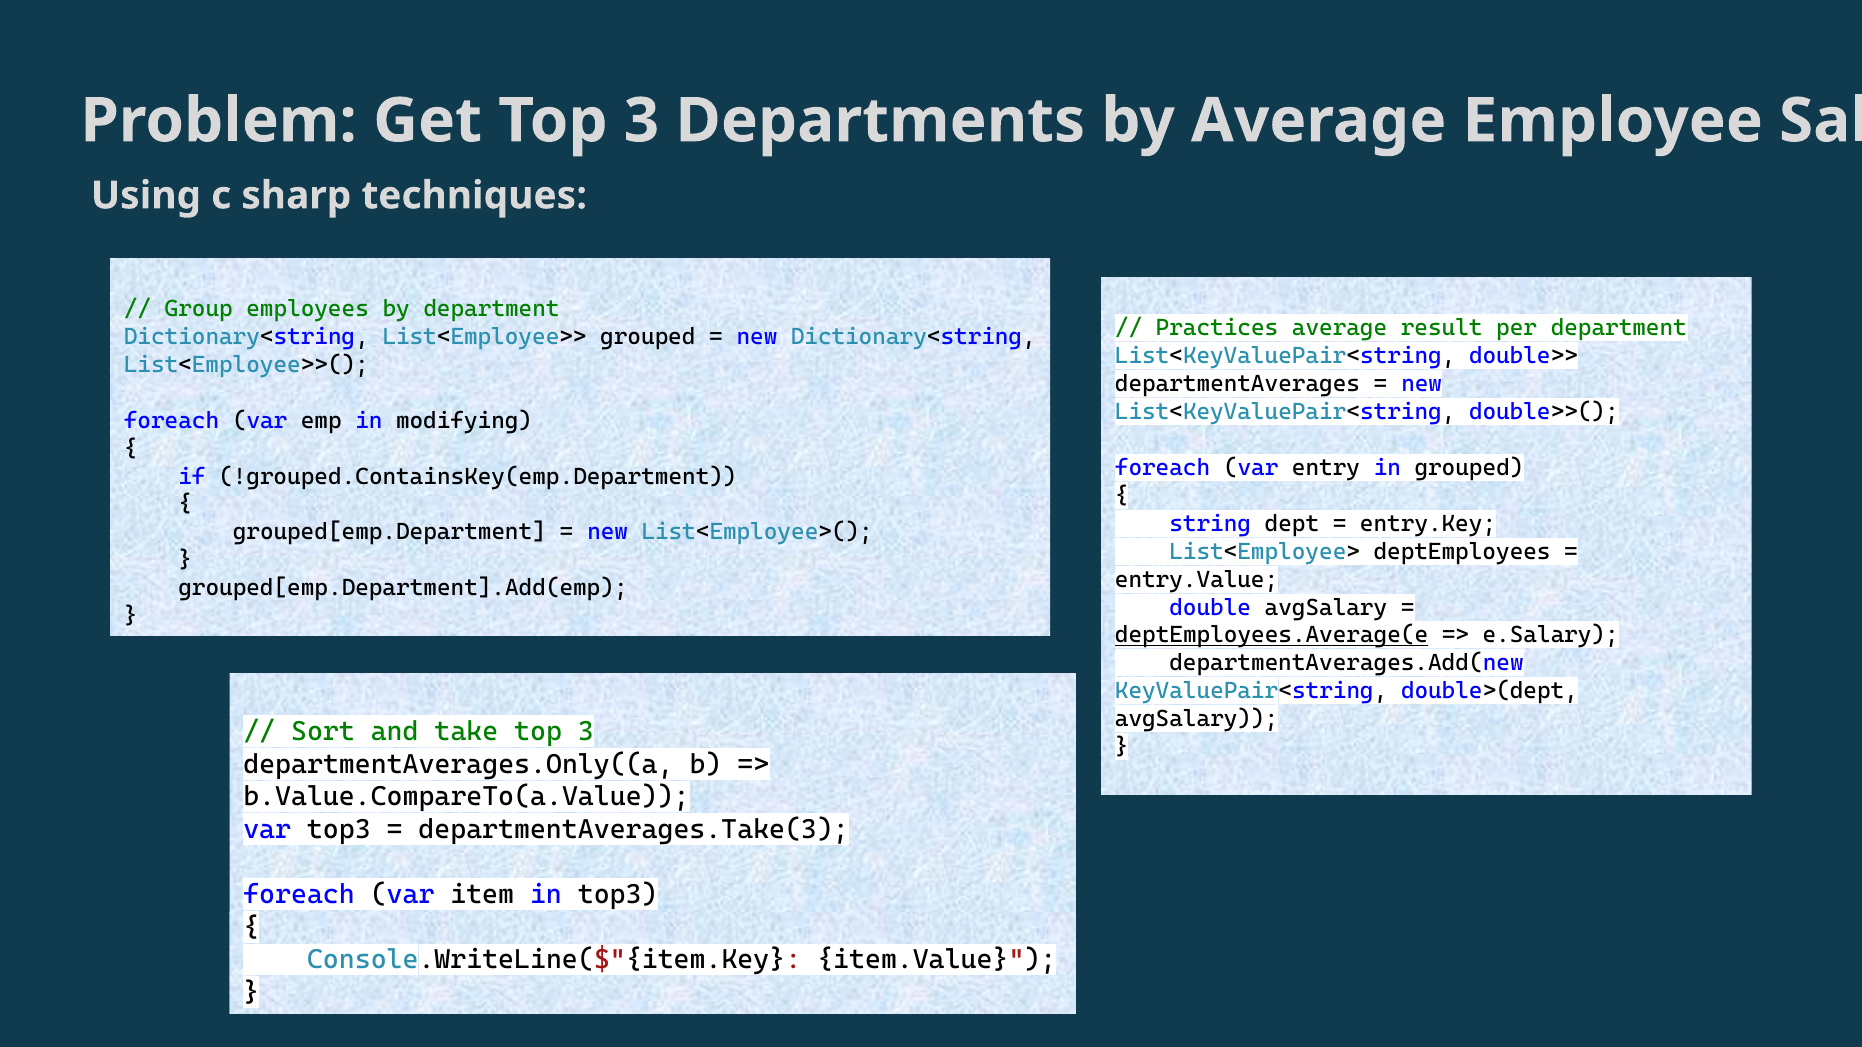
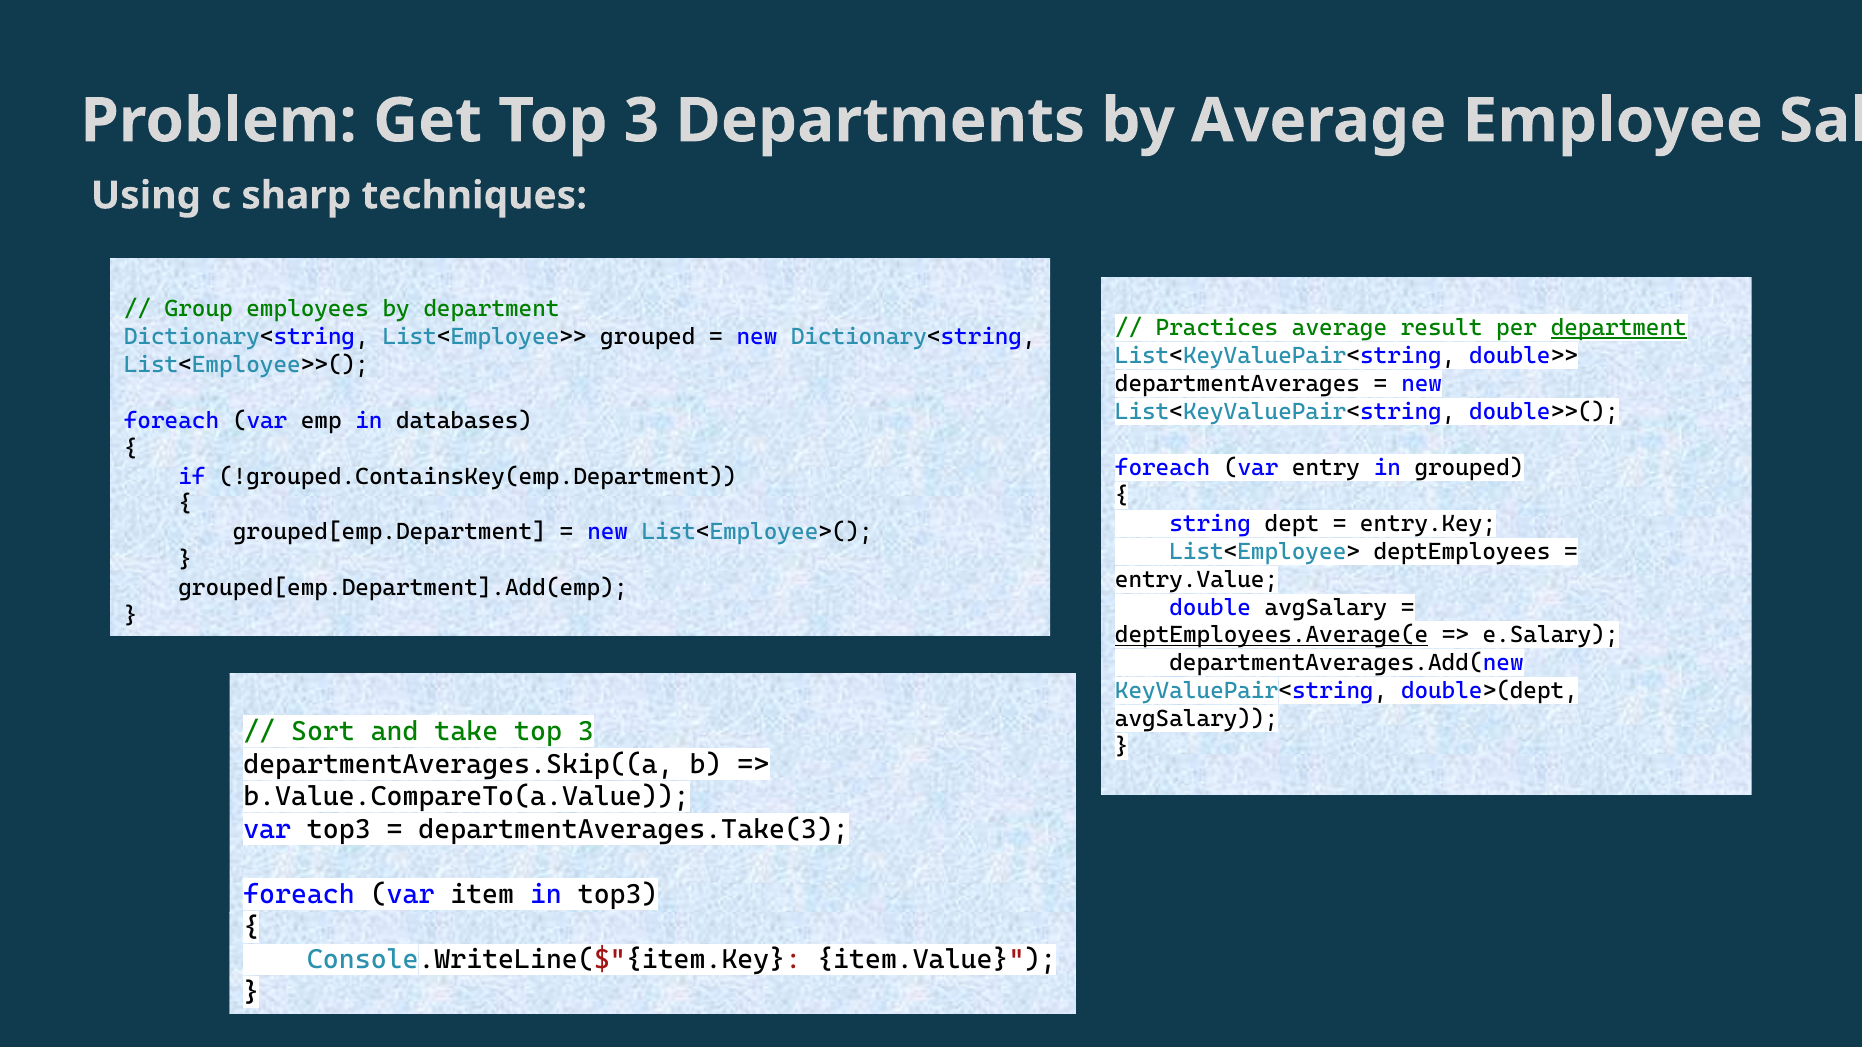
department underline: none -> present (1619, 328)
modifying: modifying -> databases (464, 421)
departmentAverages.Only((a: departmentAverages.Only((a -> departmentAverages.Skip((a (458, 764)
